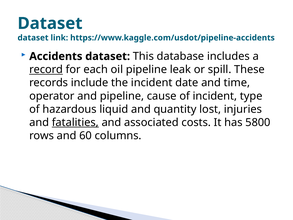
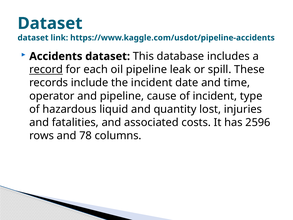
fatalities underline: present -> none (75, 122)
5800: 5800 -> 2596 (258, 122)
60: 60 -> 78 (86, 135)
